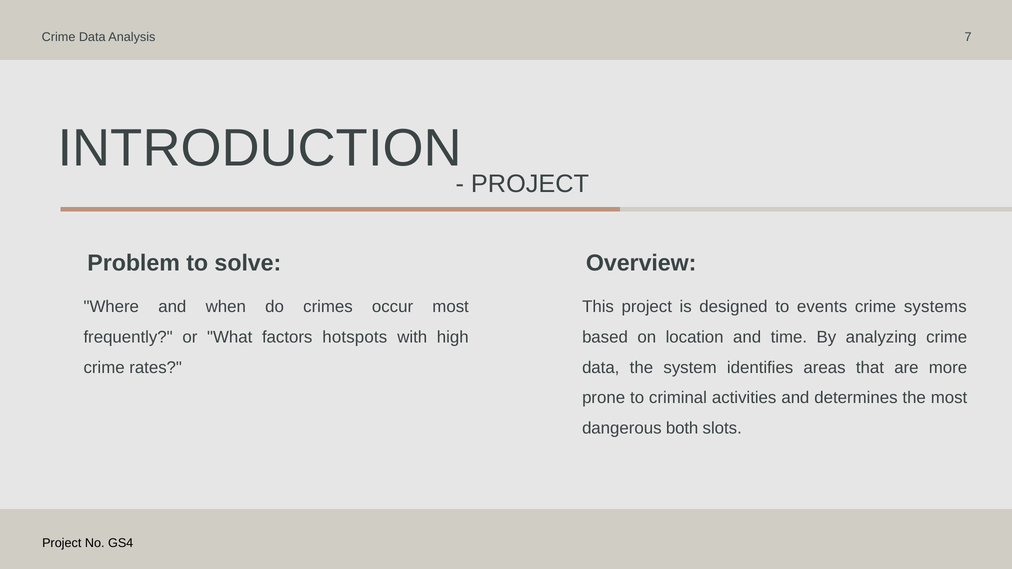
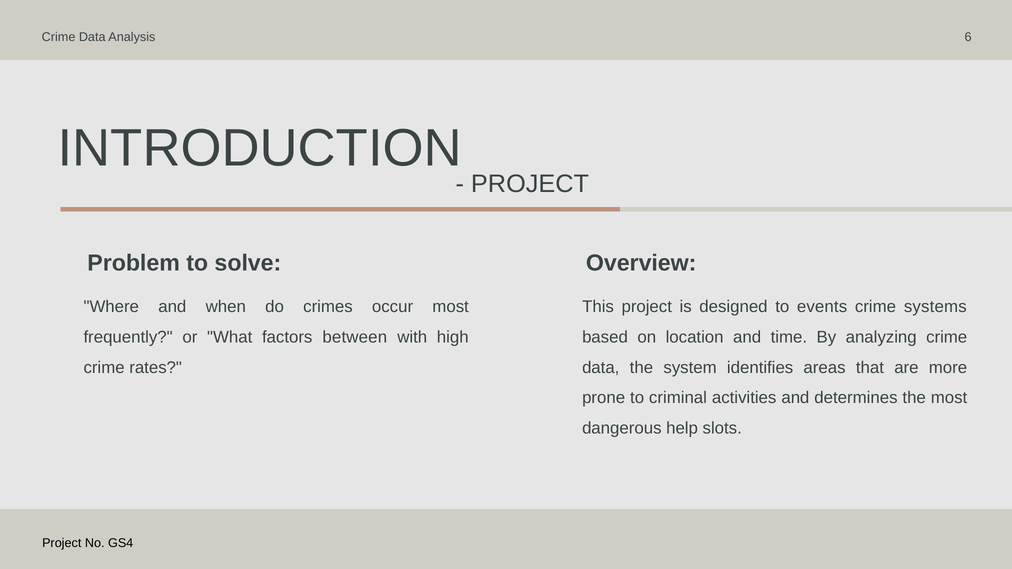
7: 7 -> 6 (968, 37)
hotspots: hotspots -> between (355, 337)
both: both -> help (682, 428)
